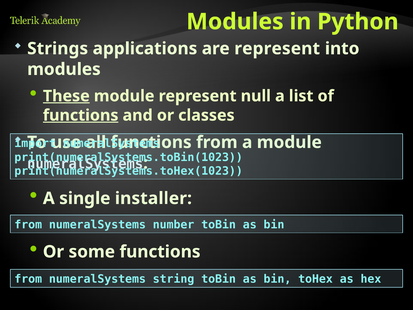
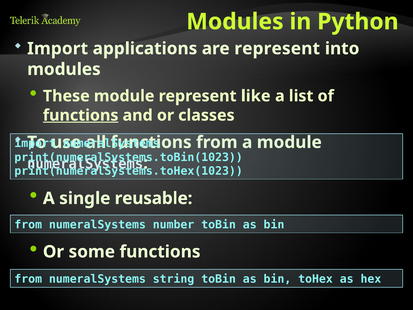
Strings: Strings -> Import (58, 49)
These underline: present -> none (66, 96)
null: null -> like (256, 96)
installer: installer -> reusable (154, 198)
